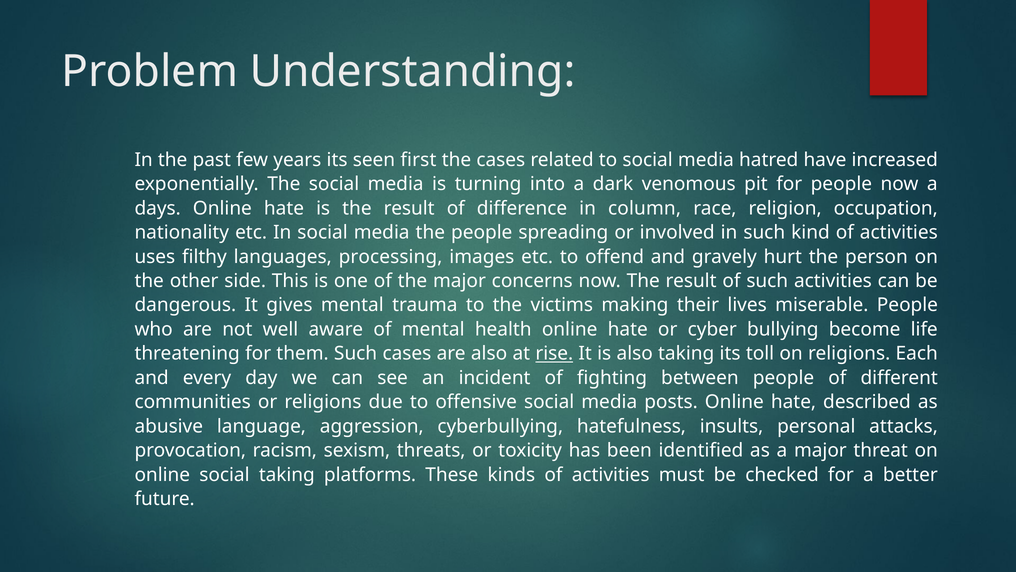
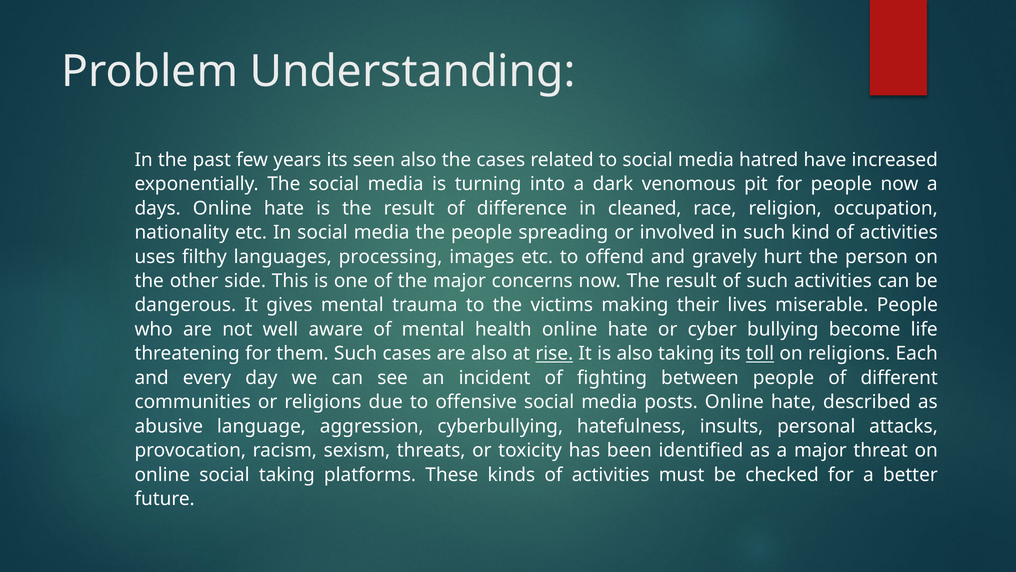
seen first: first -> also (418, 160)
column: column -> cleaned (645, 208)
toll underline: none -> present (760, 353)
